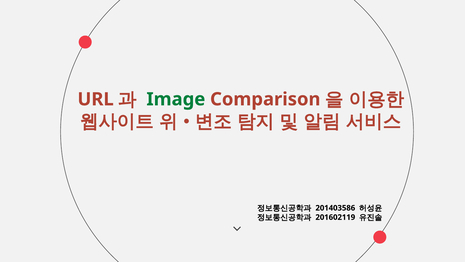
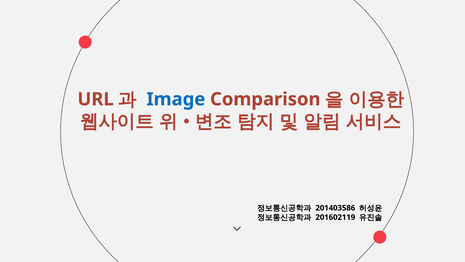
Image colour: green -> blue (176, 99)
